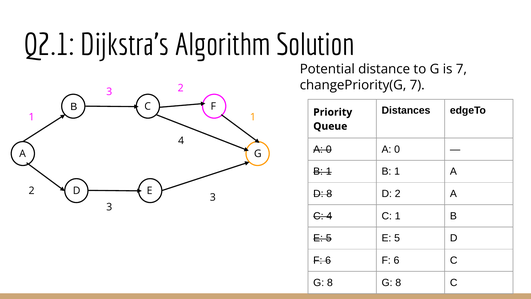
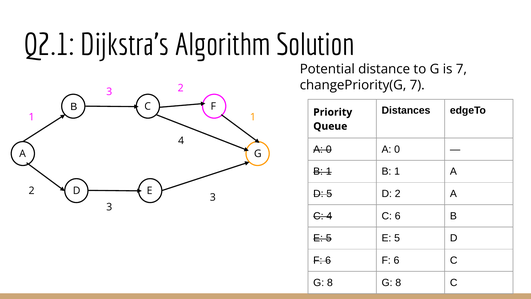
D 8: 8 -> 5 (329, 194)
C 1: 1 -> 6 (398, 216)
